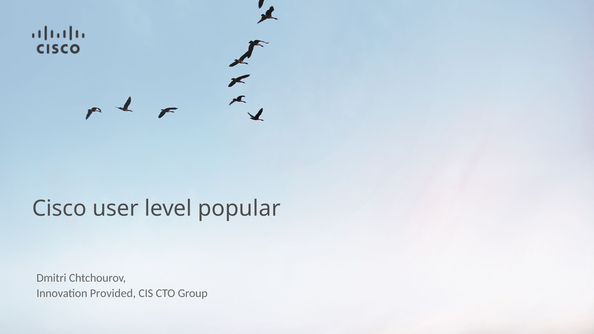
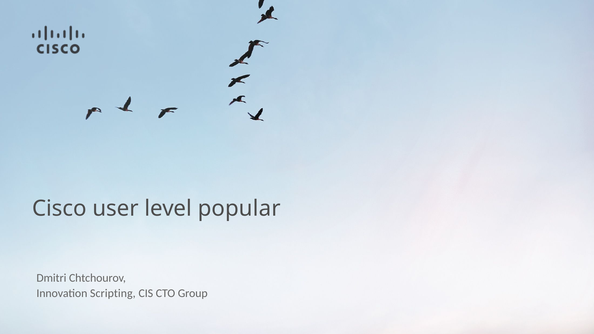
Provided: Provided -> Scripting (113, 293)
